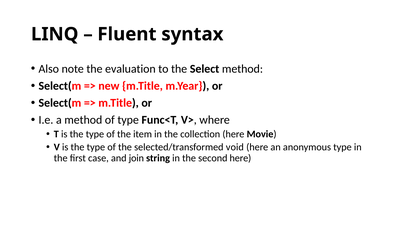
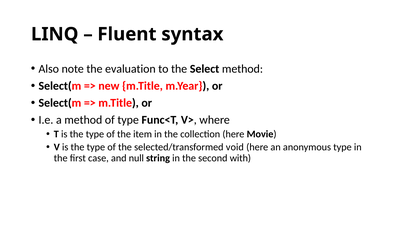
join: join -> null (136, 158)
second here: here -> with (240, 158)
